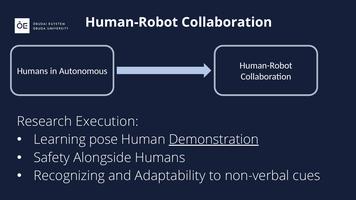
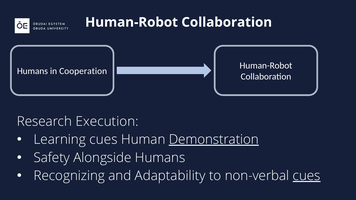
Autonomous: Autonomous -> Cooperation (83, 71)
Learning pose: pose -> cues (103, 140)
cues underline: none -> present (307, 176)
